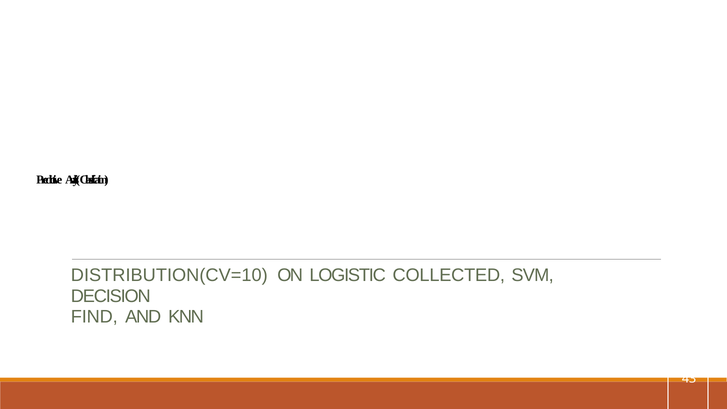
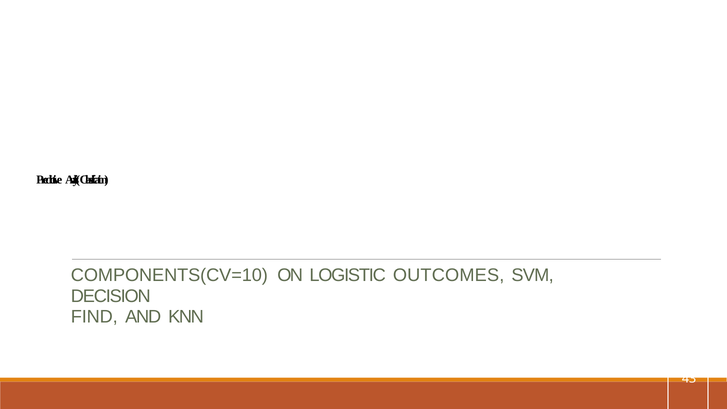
DISTRIBUTION(CV=10: DISTRIBUTION(CV=10 -> COMPONENTS(CV=10 (169, 275)
COLLECTED: COLLECTED -> OUTCOMES (449, 275)
